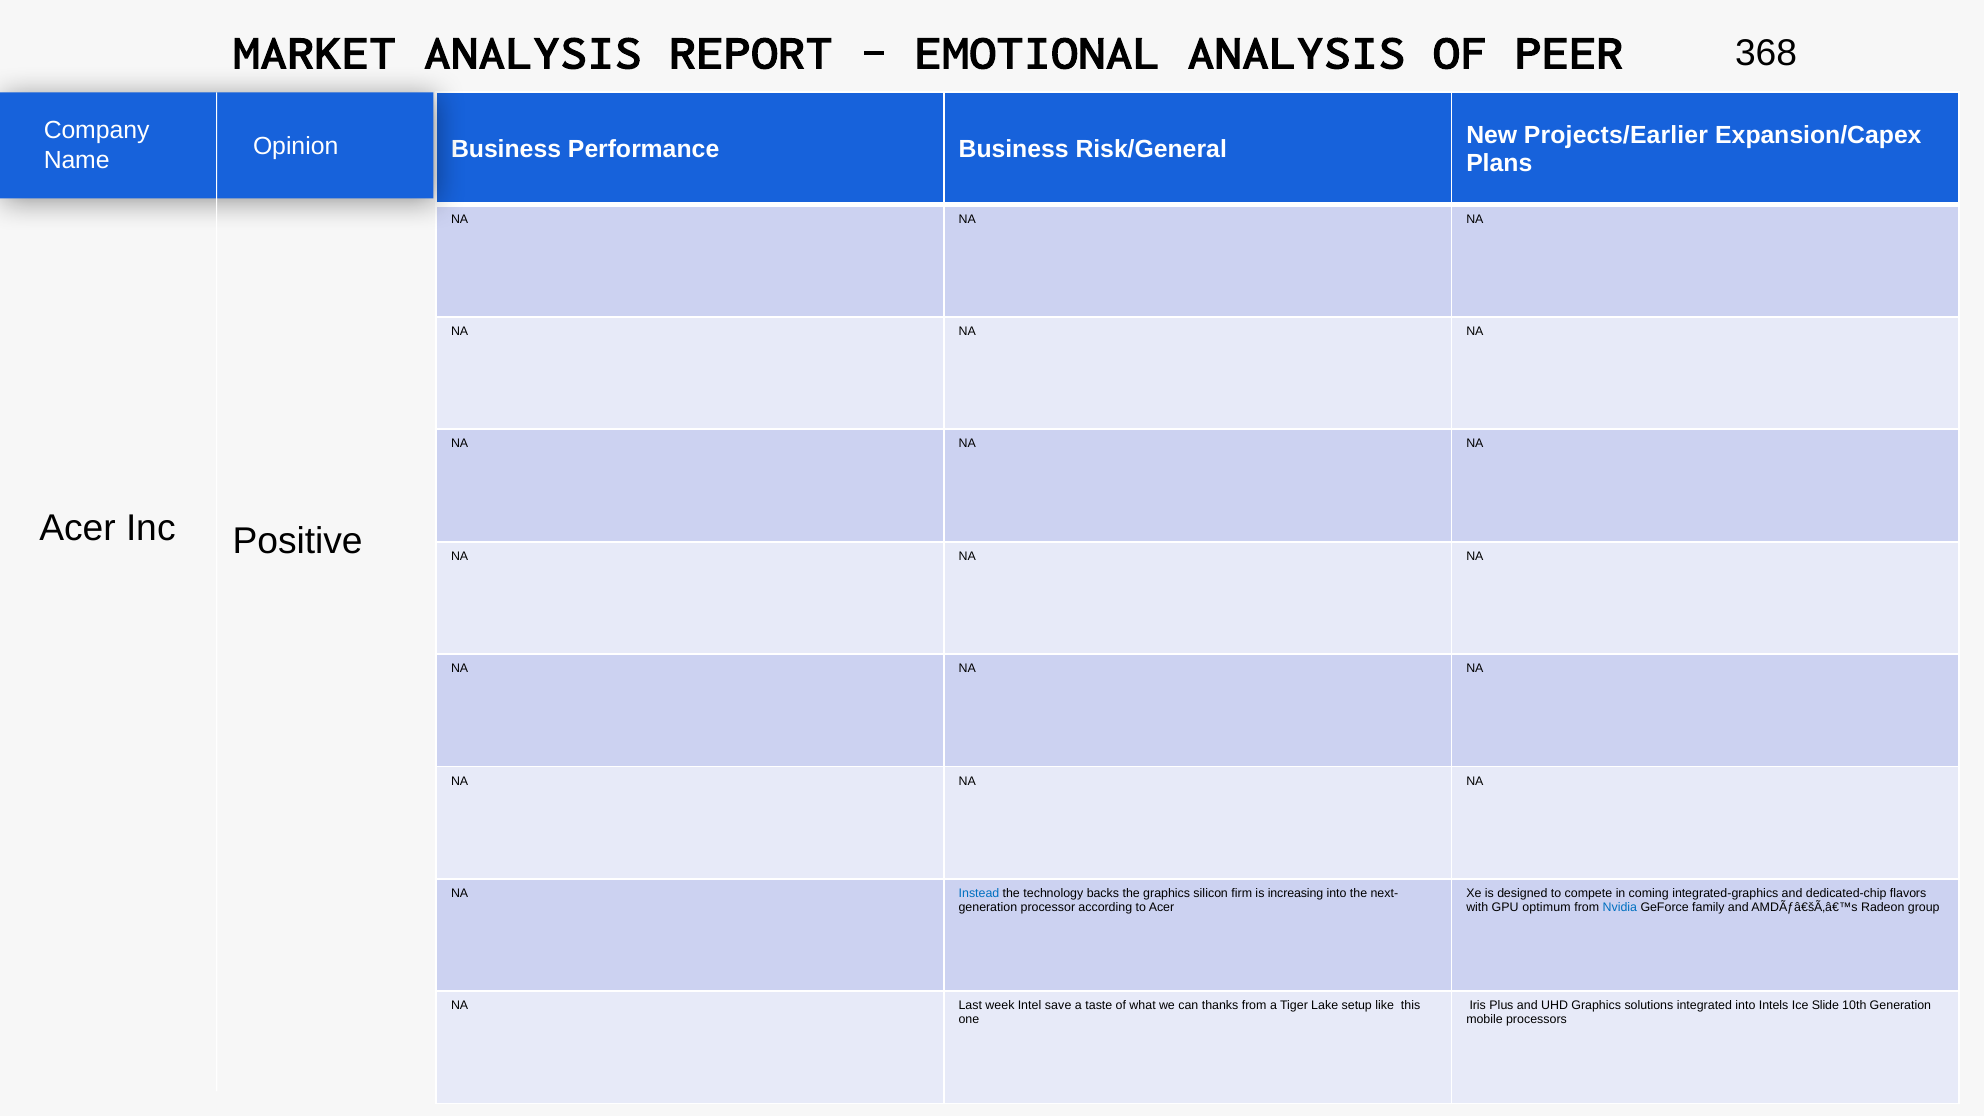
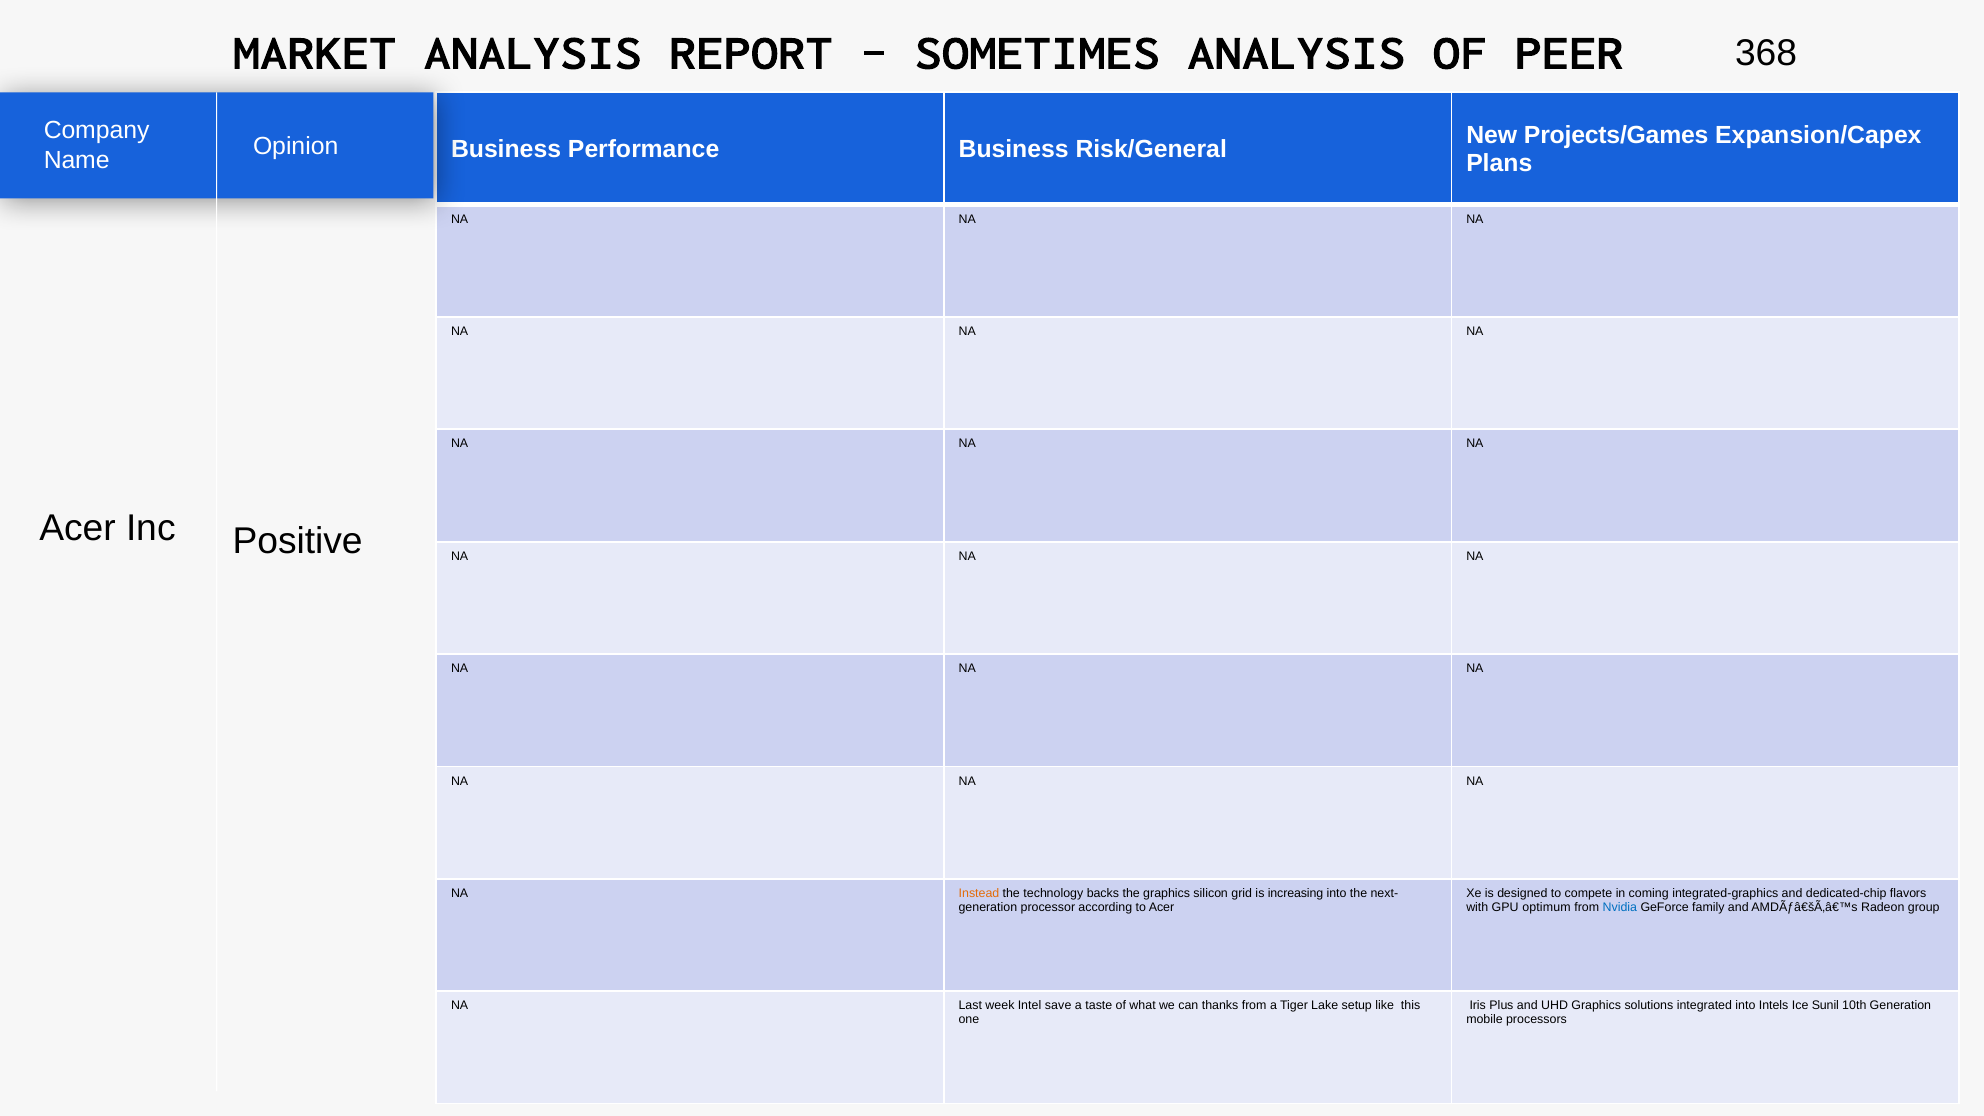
EMOTIONAL: EMOTIONAL -> SOMETIMES (1037, 53)
Projects/Earlier: Projects/Earlier -> Projects/Games (1616, 135)
Instead colour: blue -> orange (979, 893)
firm: firm -> grid (1242, 893)
Slide: Slide -> Sunil (1825, 1006)
